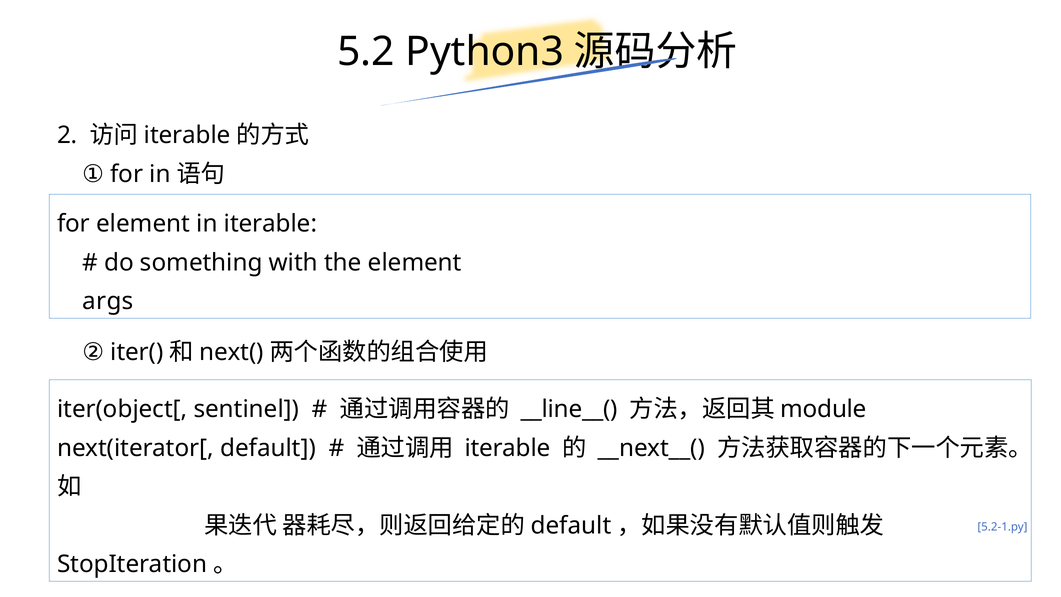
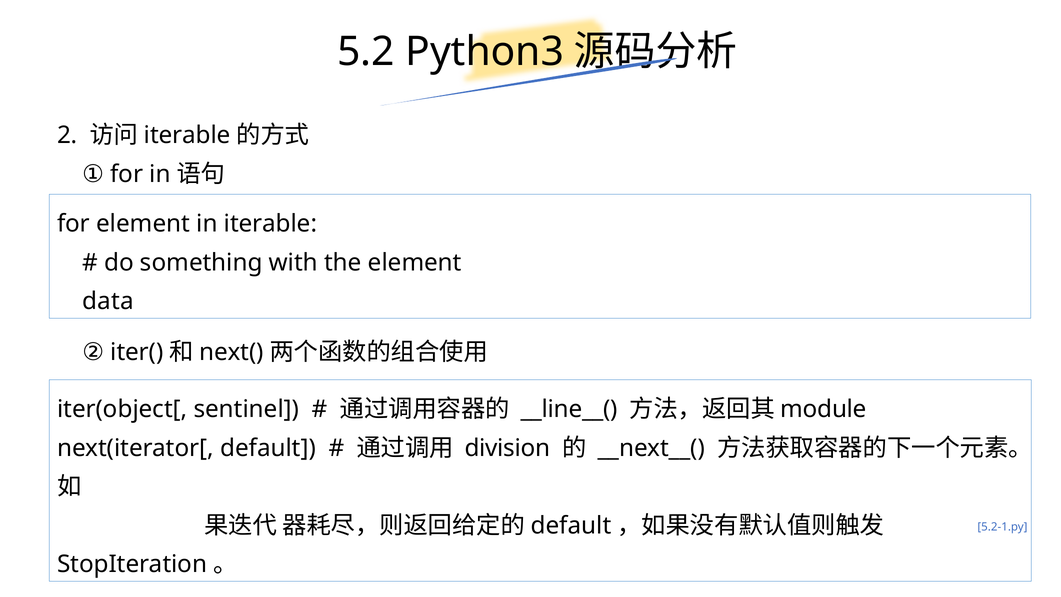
args: args -> data (108, 301)
iterable: iterable -> division (507, 448)
